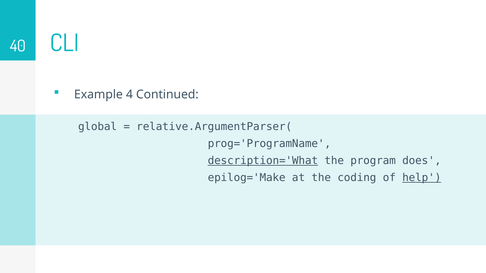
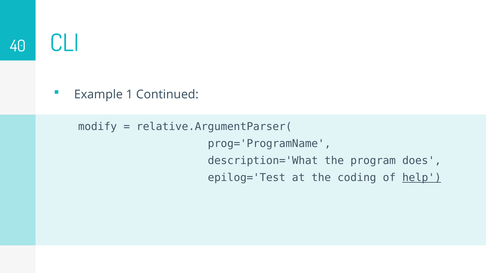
4: 4 -> 1 (129, 95)
global: global -> modify (98, 127)
description='What underline: present -> none (263, 161)
epilog='Make: epilog='Make -> epilog='Test (247, 178)
